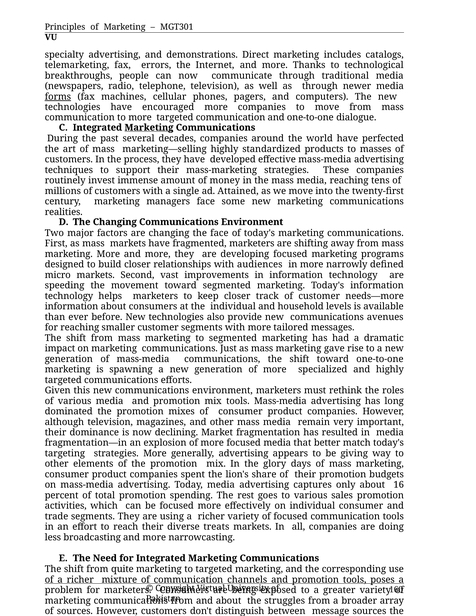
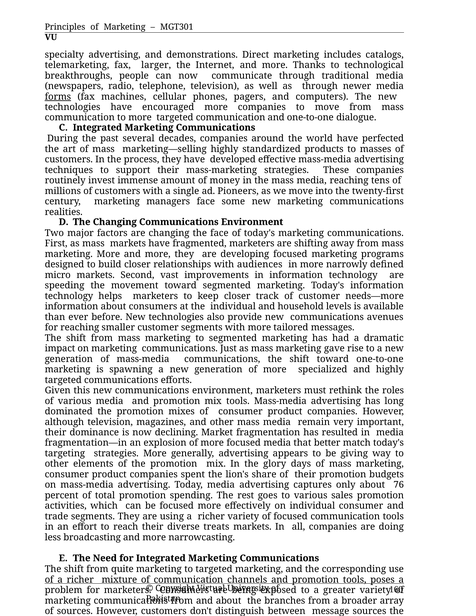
errors: errors -> larger (156, 65)
Marketing underline: present -> none (149, 128)
Attained: Attained -> Pioneers (238, 191)
16: 16 -> 76 (399, 485)
struggles: struggles -> branches (285, 601)
